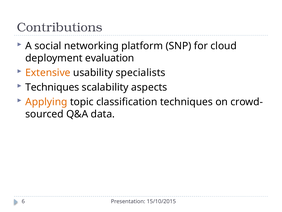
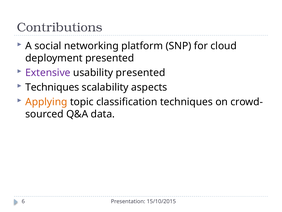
deployment evaluation: evaluation -> presented (110, 58)
Extensive colour: orange -> purple (48, 73)
usability specialists: specialists -> presented (141, 73)
